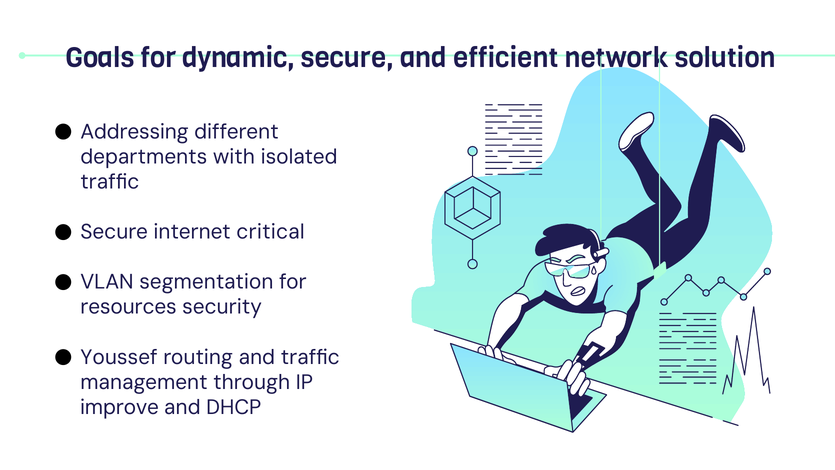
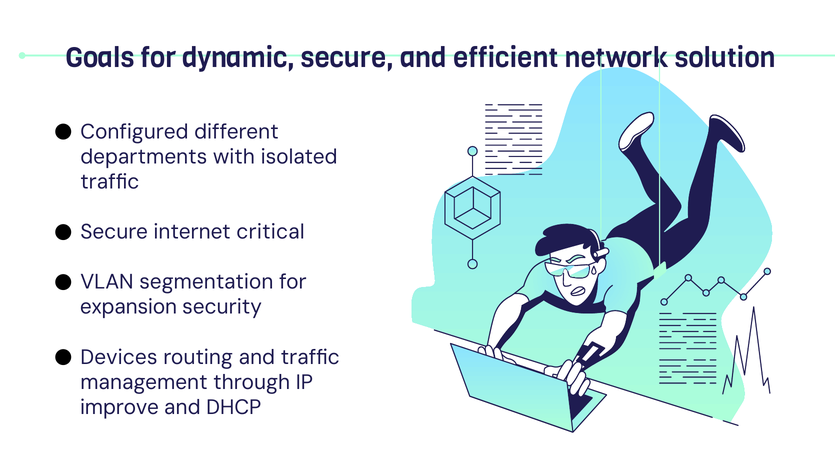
Addressing: Addressing -> Configured (134, 132)
resources: resources -> expansion (129, 307)
Youssef: Youssef -> Devices (119, 357)
